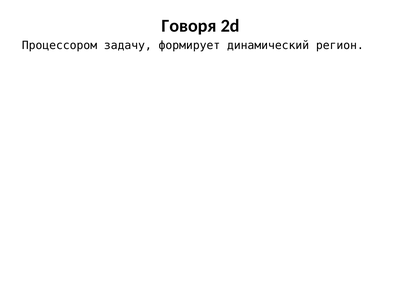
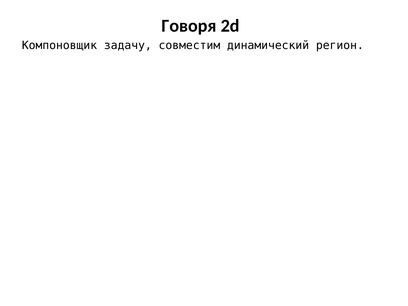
Процессором: Процессором -> Компоновщик (59, 46)
формирует: формирует -> совместим (189, 46)
